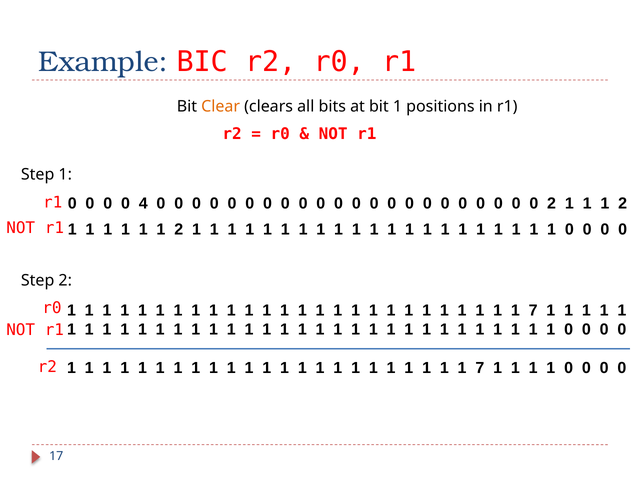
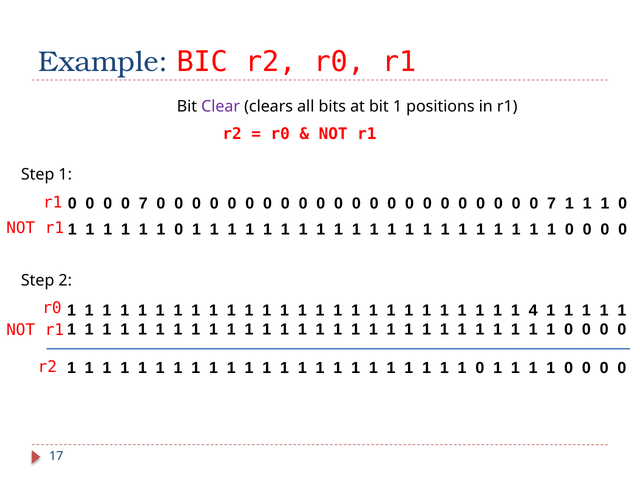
Clear colour: orange -> purple (221, 107)
4: 4 -> 7 (143, 204)
2: 2 -> 7 (552, 204)
2: 2 -> 0 (623, 204)
2: 2 -> 0 (179, 229)
7: 7 -> 4 (533, 311)
7: 7 -> 0 (480, 368)
